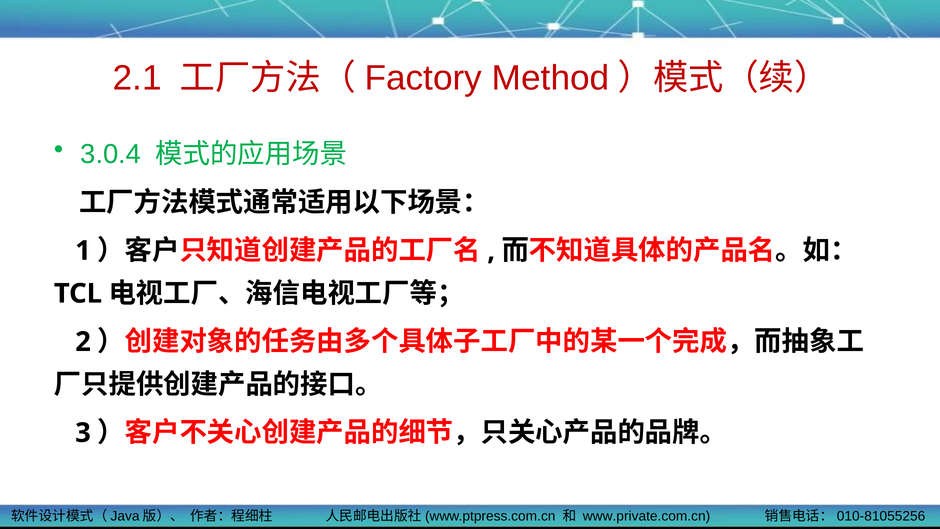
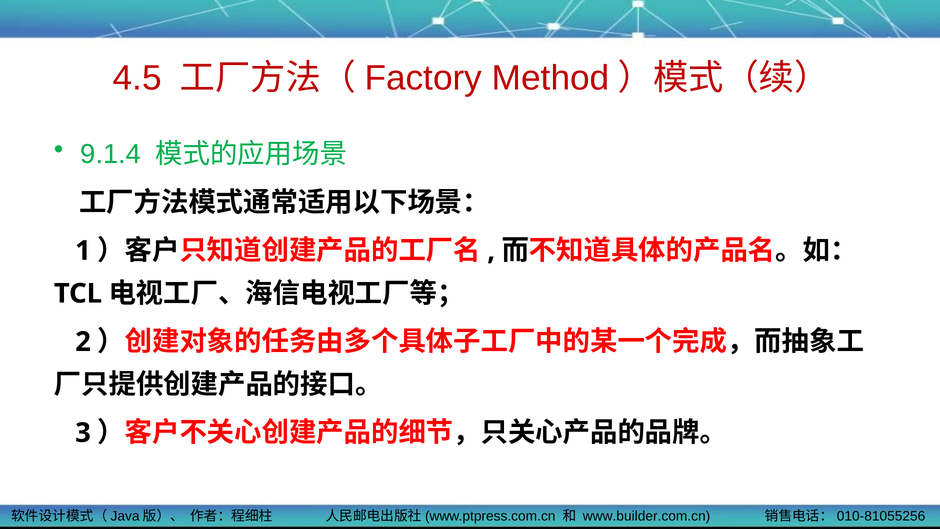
2.1: 2.1 -> 4.5 (137, 78)
3.0.4: 3.0.4 -> 9.1.4 (111, 154)
www.private.com.cn: www.private.com.cn -> www.builder.com.cn (647, 516)
